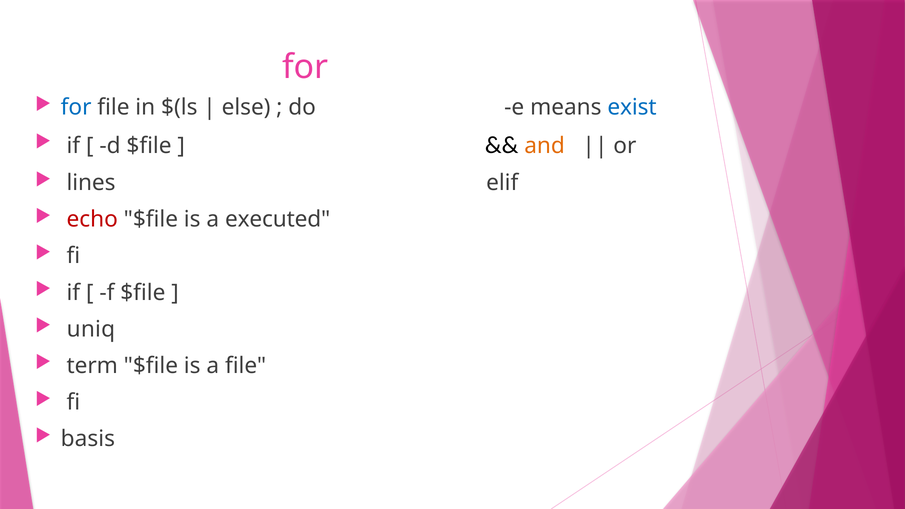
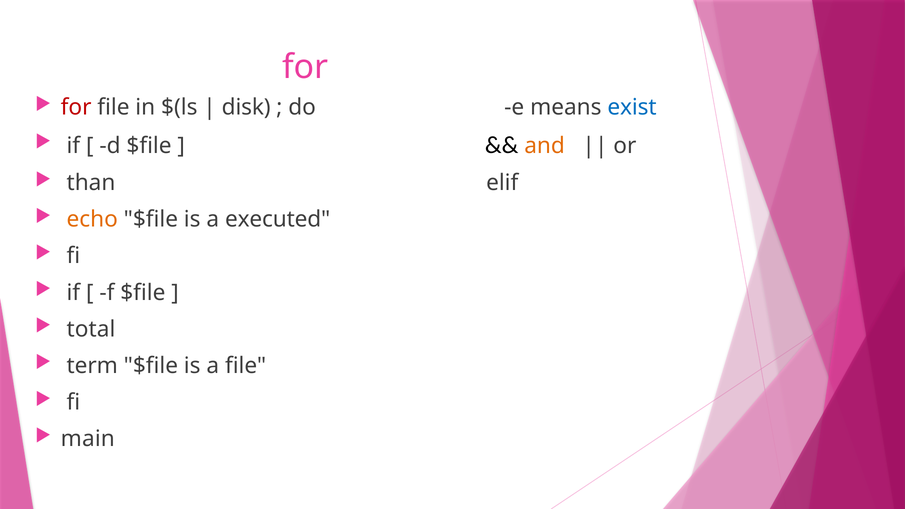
for colour: blue -> red (76, 107)
else: else -> disk (246, 107)
lines: lines -> than (91, 183)
echo colour: red -> orange (92, 219)
uniq: uniq -> total (91, 329)
basis: basis -> main (88, 439)
